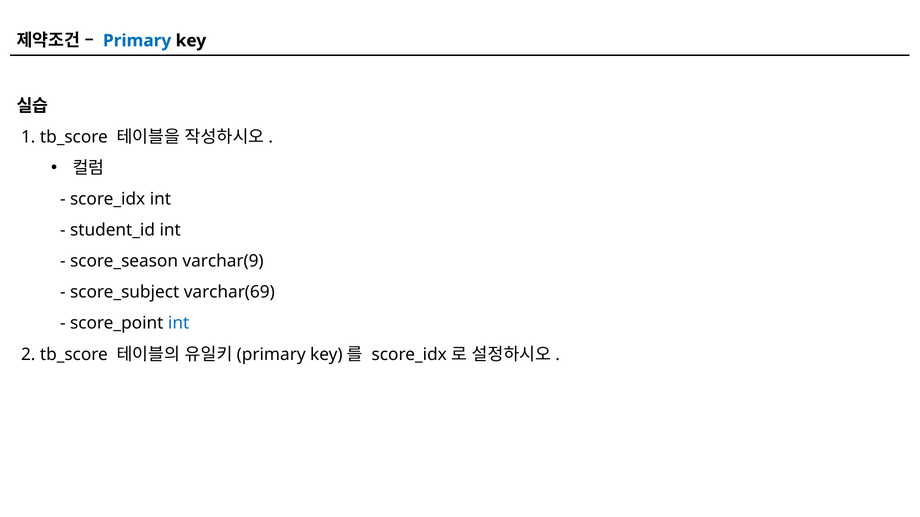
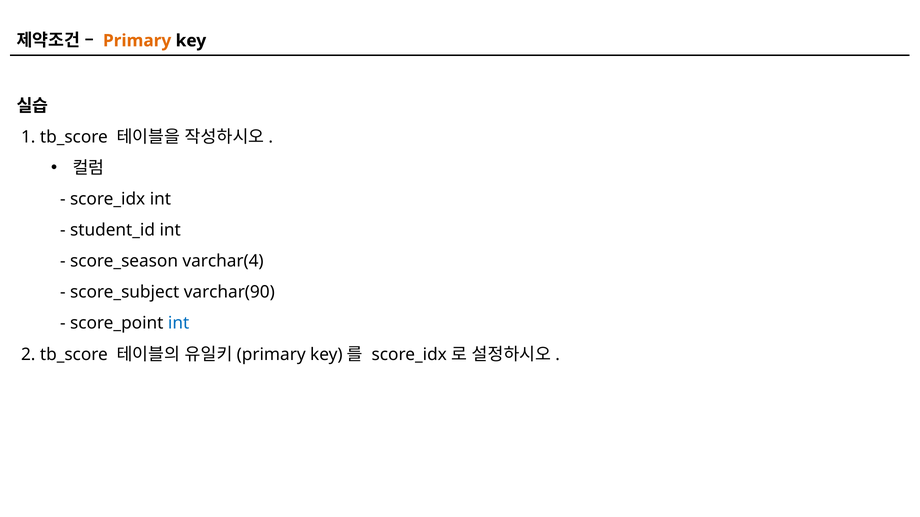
Primary colour: blue -> orange (137, 41)
varchar(9: varchar(9 -> varchar(4 (223, 262)
varchar(69: varchar(69 -> varchar(90 (229, 293)
